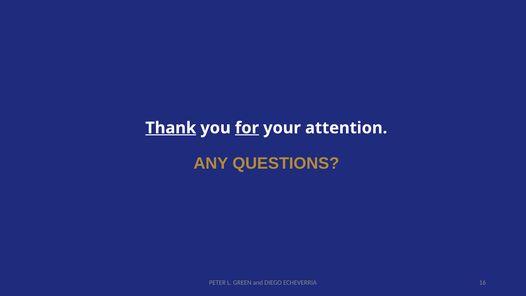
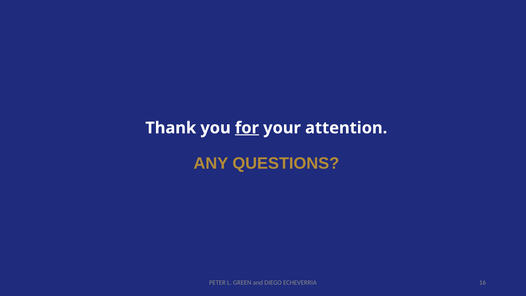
Thank underline: present -> none (171, 128)
